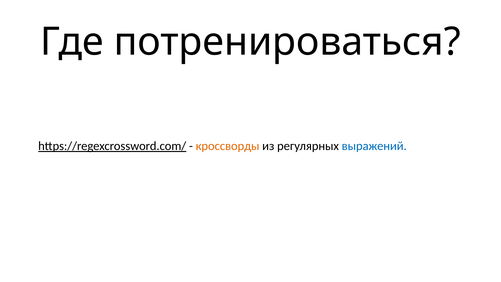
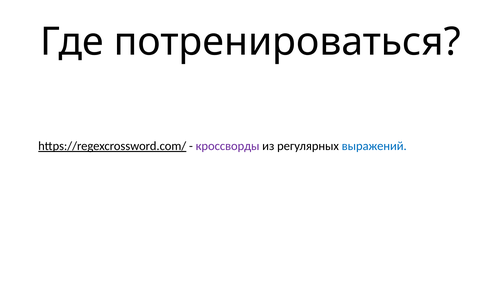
кроссворды colour: orange -> purple (228, 146)
